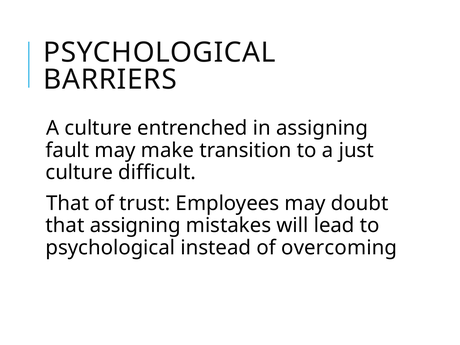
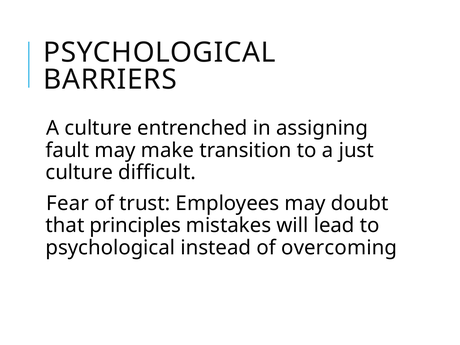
That: That -> Fear (68, 203)
that assigning: assigning -> principles (135, 226)
